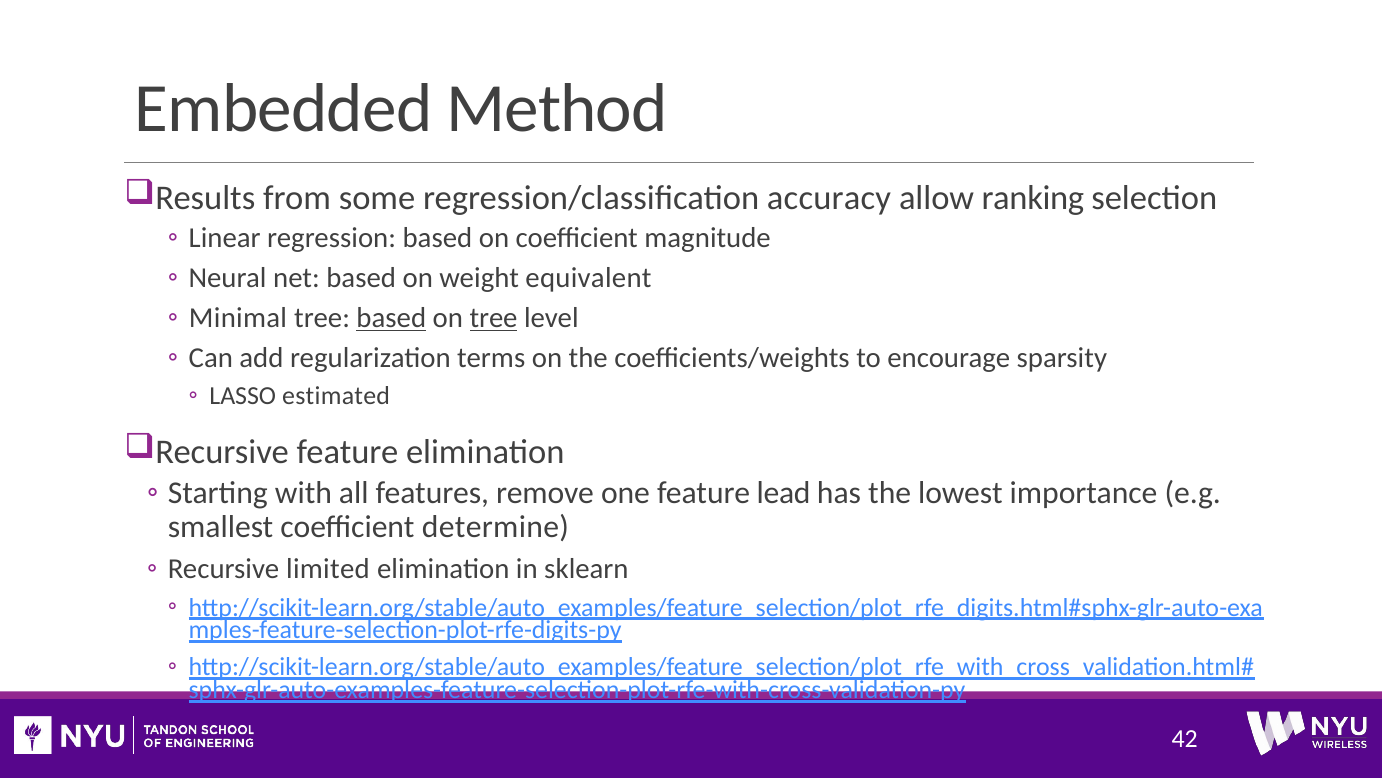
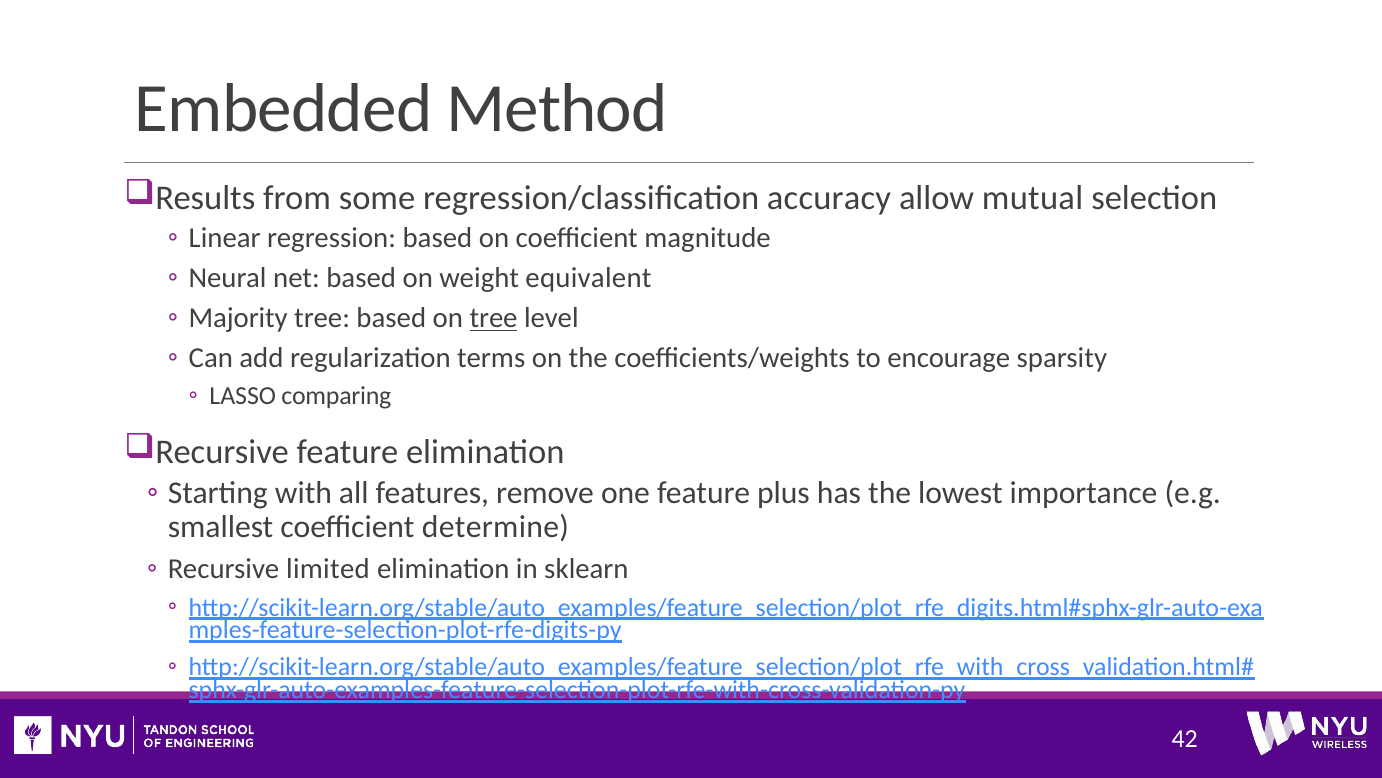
ranking: ranking -> mutual (1033, 198)
Minimal: Minimal -> Majority (238, 318)
based underline: present -> none (391, 318)
estimated: estimated -> comparing (336, 396)
lead: lead -> plus (783, 493)
